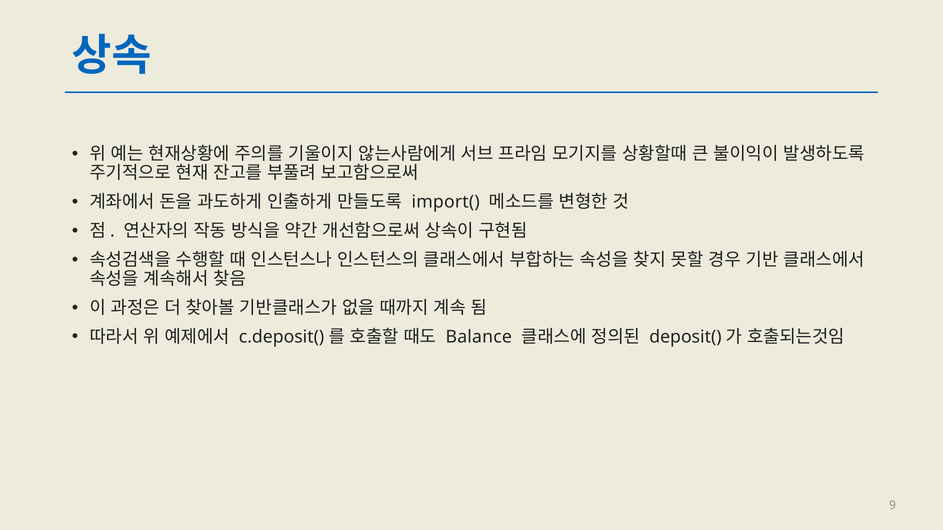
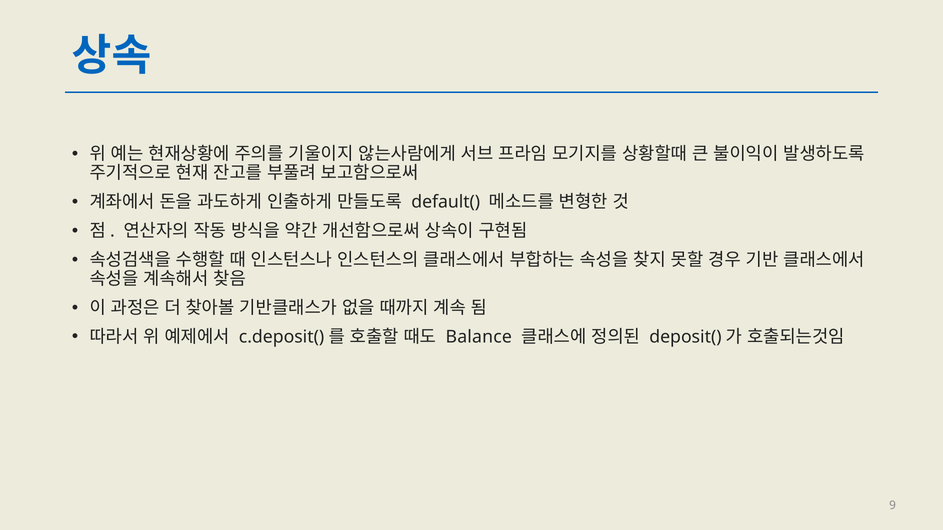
import(: import( -> default( (446, 202)
